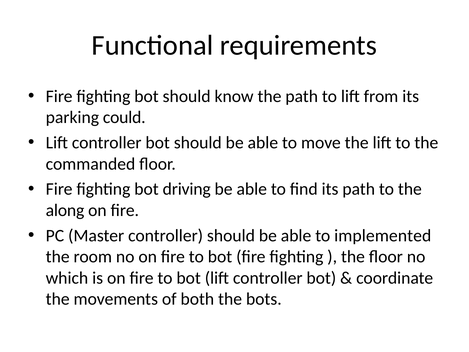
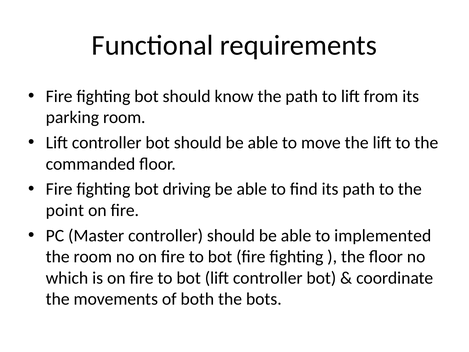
parking could: could -> room (124, 117)
along: along -> point (65, 210)
